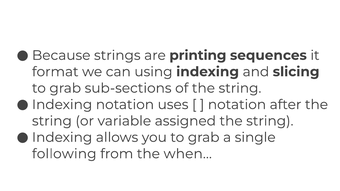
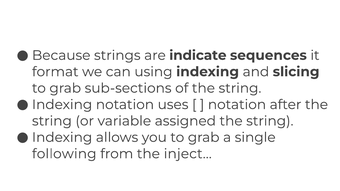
printing: printing -> indicate (198, 55)
when: when -> inject (188, 154)
